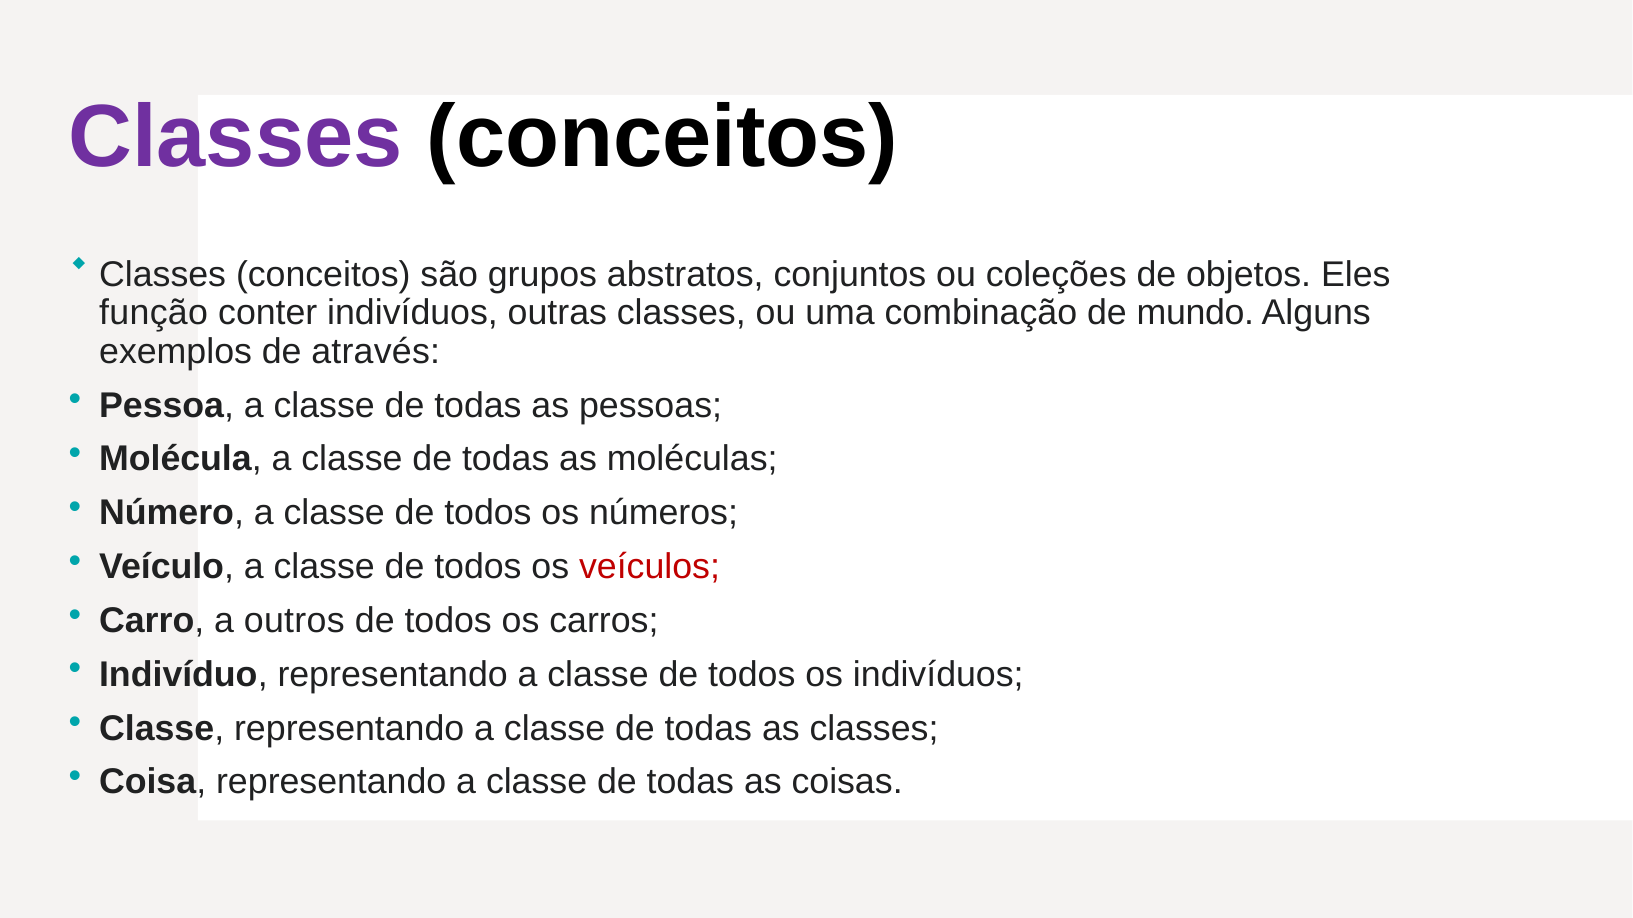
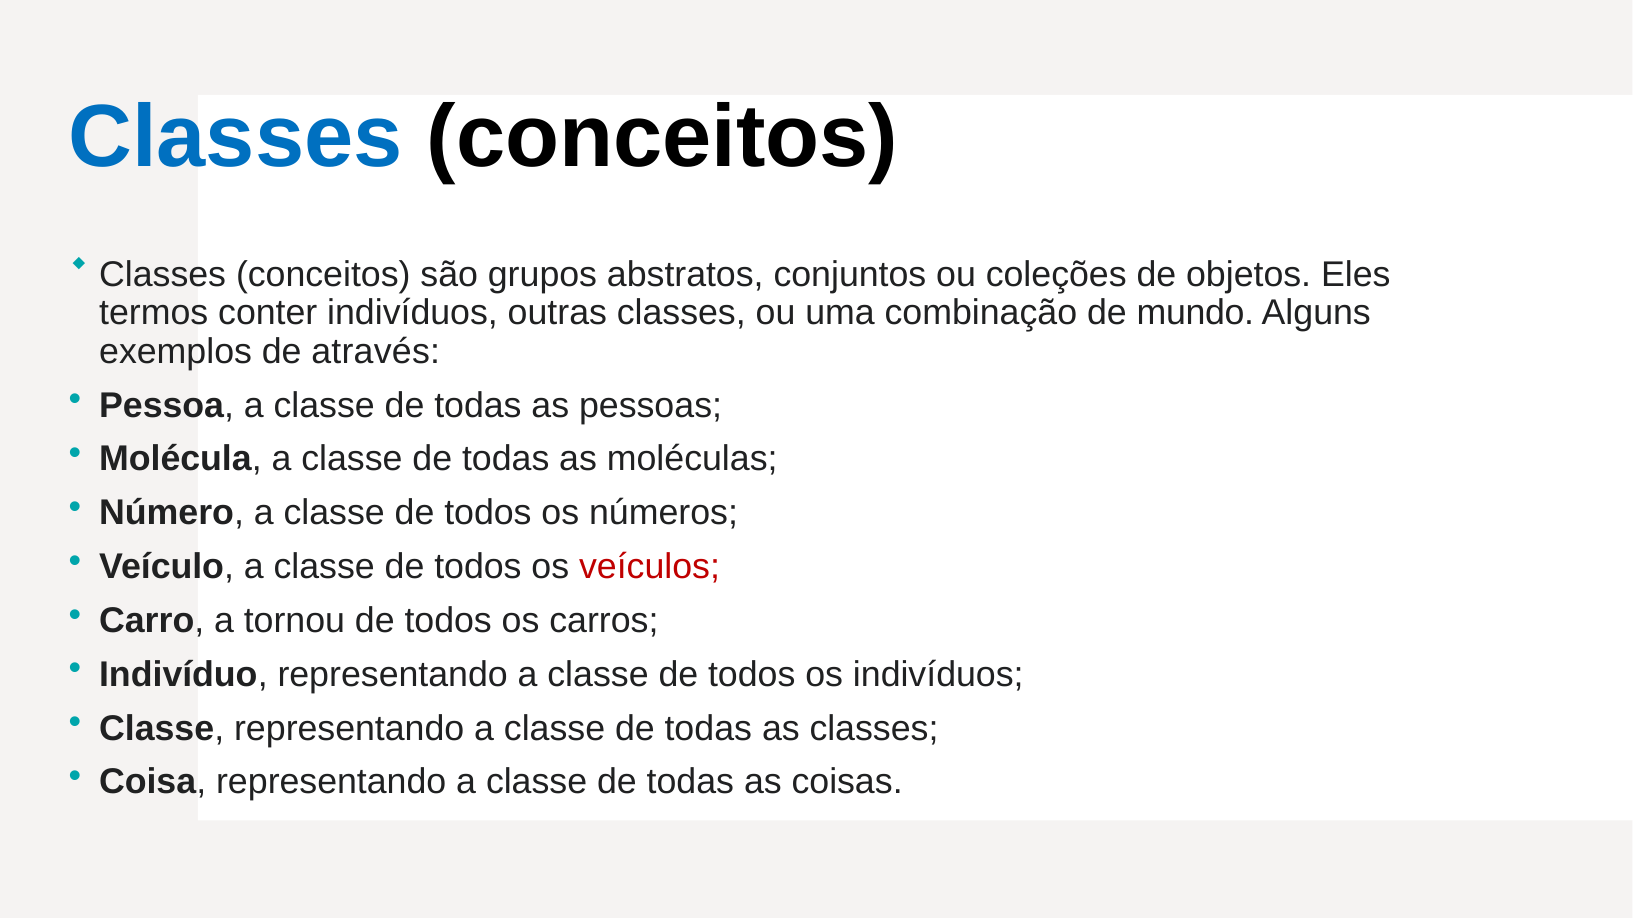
Classes colour: purple -> blue (236, 137)
função: função -> termos (154, 313)
outros: outros -> tornou (294, 621)
